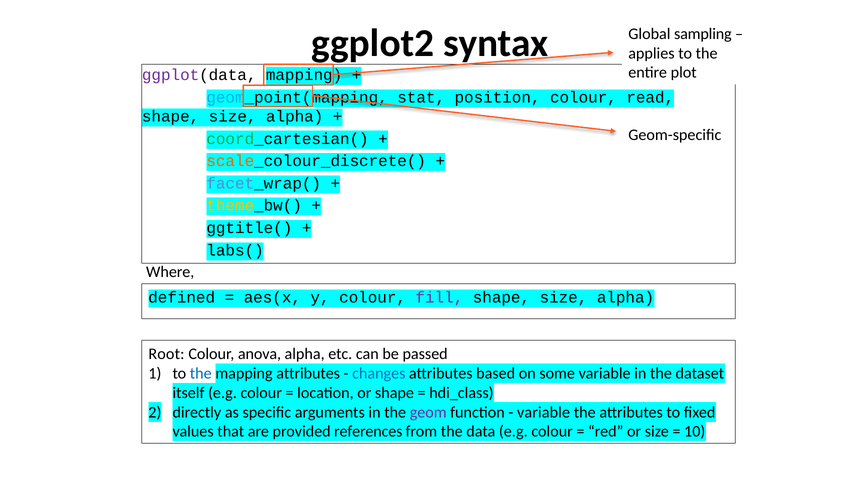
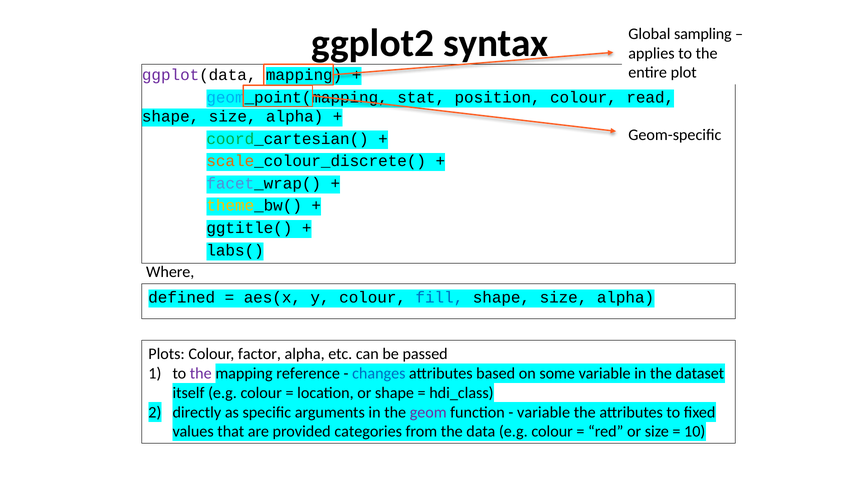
fill colour: purple -> blue (439, 298)
Root: Root -> Plots (167, 354)
anova: anova -> factor (259, 354)
the colour: blue -> purple (201, 373)
mapping attributes: attributes -> reference (308, 373)
references: references -> categories (368, 431)
